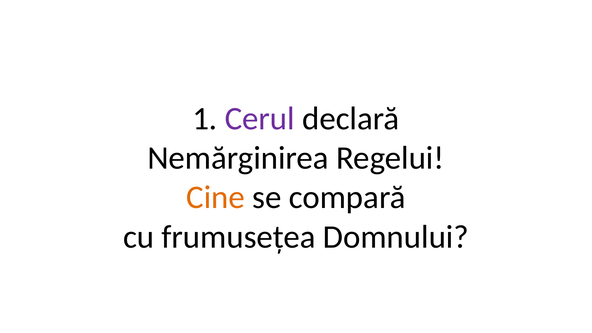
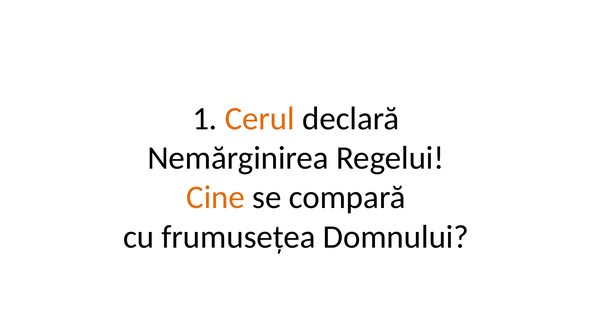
Cerul colour: purple -> orange (260, 119)
